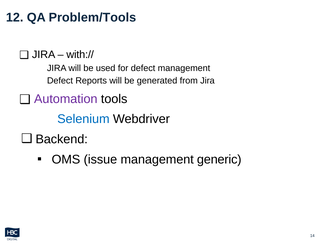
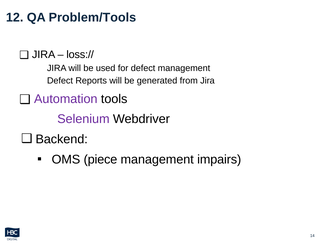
with://: with:// -> loss:// (80, 54)
Selenium colour: blue -> purple (83, 119)
issue: issue -> piece (100, 159)
generic: generic -> impairs (219, 159)
